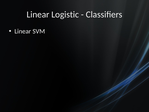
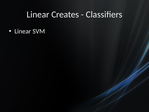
Logistic: Logistic -> Creates (65, 14)
